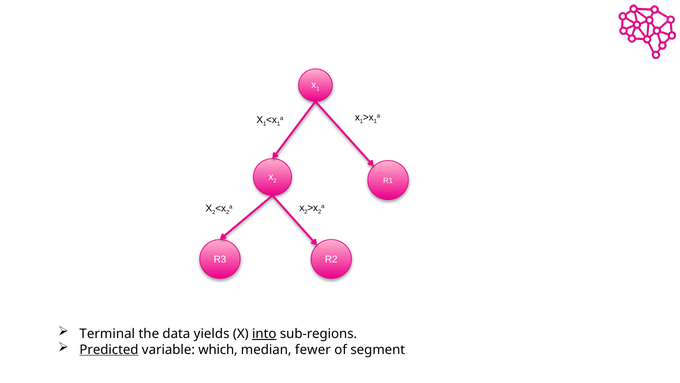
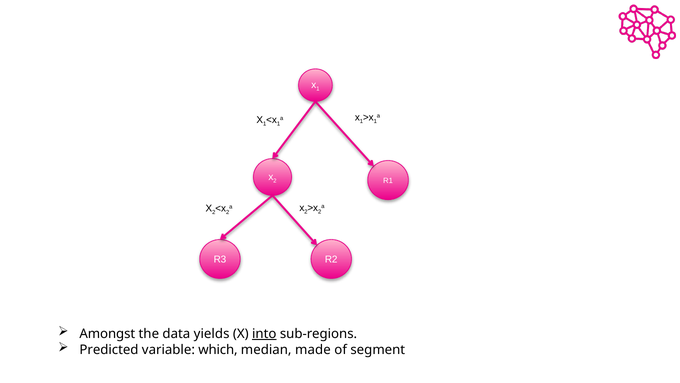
Terminal: Terminal -> Amongst (107, 333)
Predicted underline: present -> none (109, 349)
fewer: fewer -> made (313, 349)
